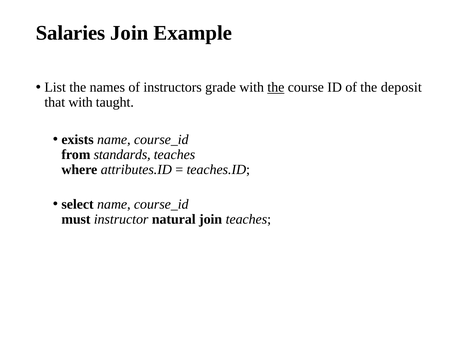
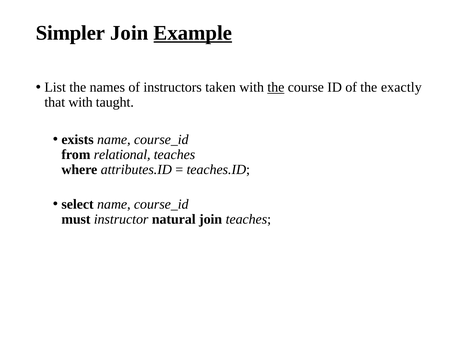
Salaries: Salaries -> Simpler (70, 33)
Example underline: none -> present (193, 33)
grade: grade -> taken (221, 87)
deposit: deposit -> exactly (401, 87)
standards: standards -> relational (122, 154)
